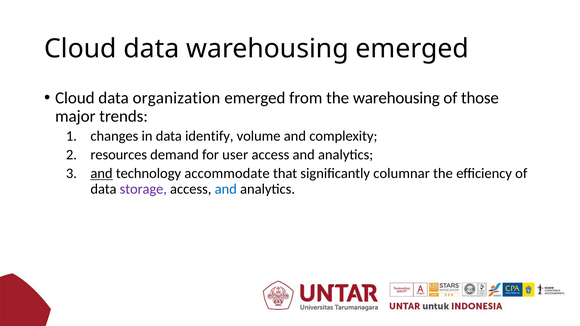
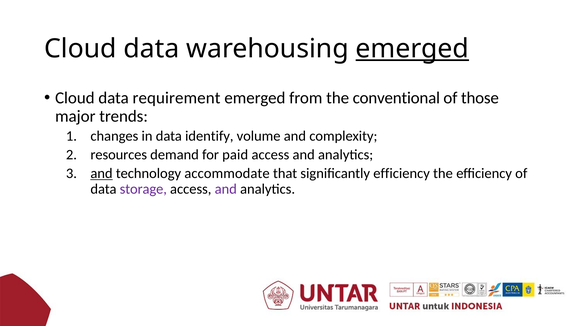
emerged underline: none -> present (412, 49)
organization: organization -> requirement (176, 98)
the warehousing: warehousing -> conventional (396, 98)
user: user -> paid (235, 155)
significantly columnar: columnar -> efficiency (402, 174)
and colour: blue -> purple (226, 189)
